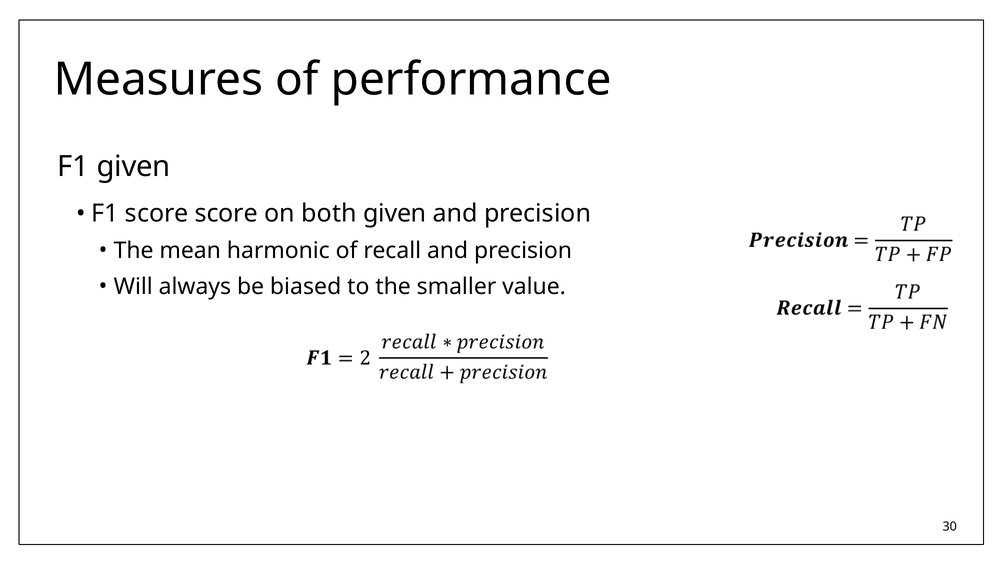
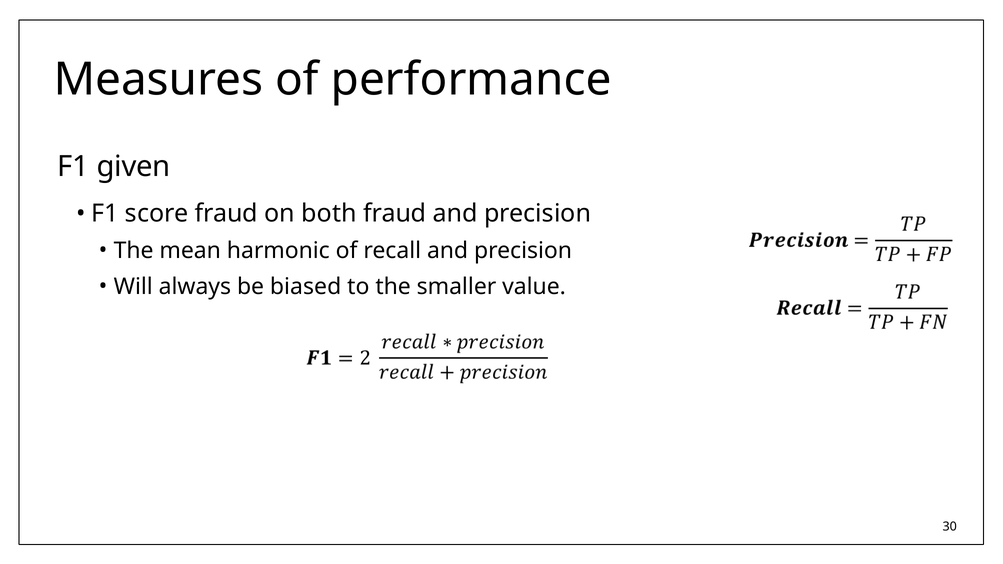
score score: score -> fraud (226, 214)
both given: given -> fraud (395, 214)
